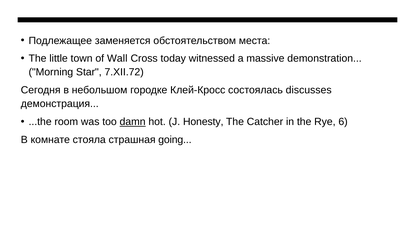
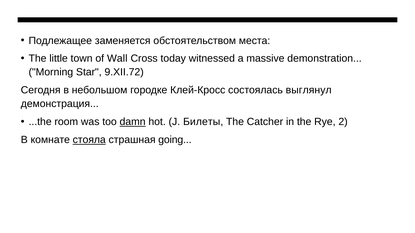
7.XII.72: 7.XII.72 -> 9.XII.72 (124, 72)
discusses: discusses -> выглянул (309, 90)
Honesty: Honesty -> Билеты (203, 122)
6: 6 -> 2 (343, 122)
стояла underline: none -> present (89, 140)
